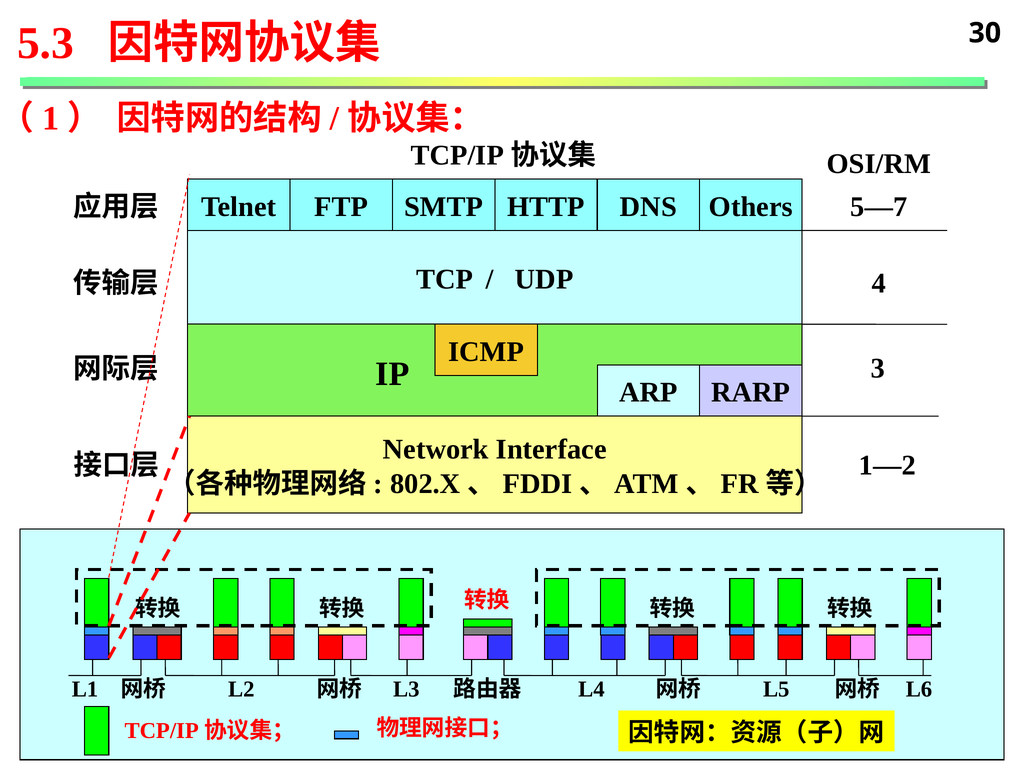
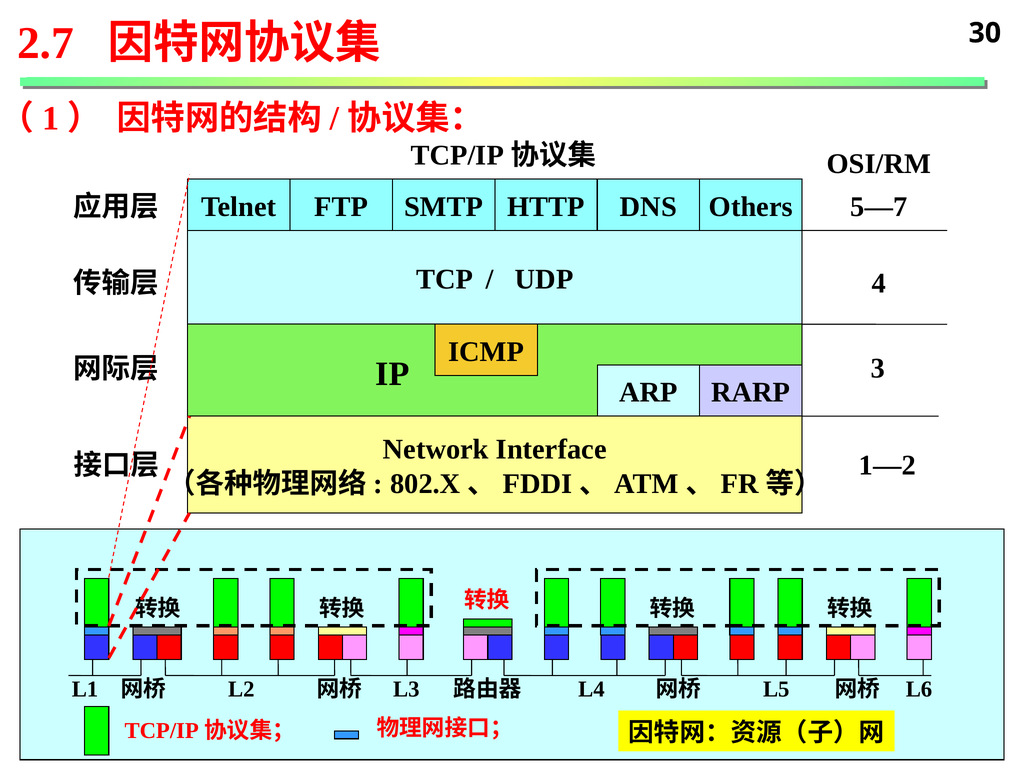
5.3: 5.3 -> 2.7 (46, 43)
